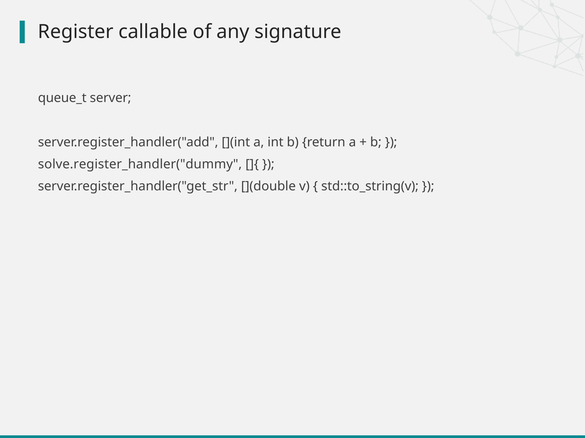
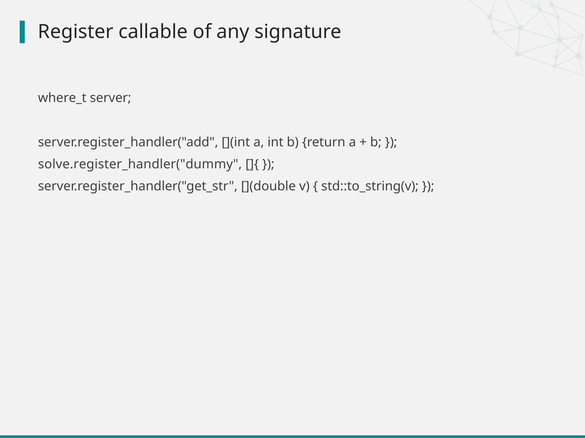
queue_t: queue_t -> where_t (62, 98)
